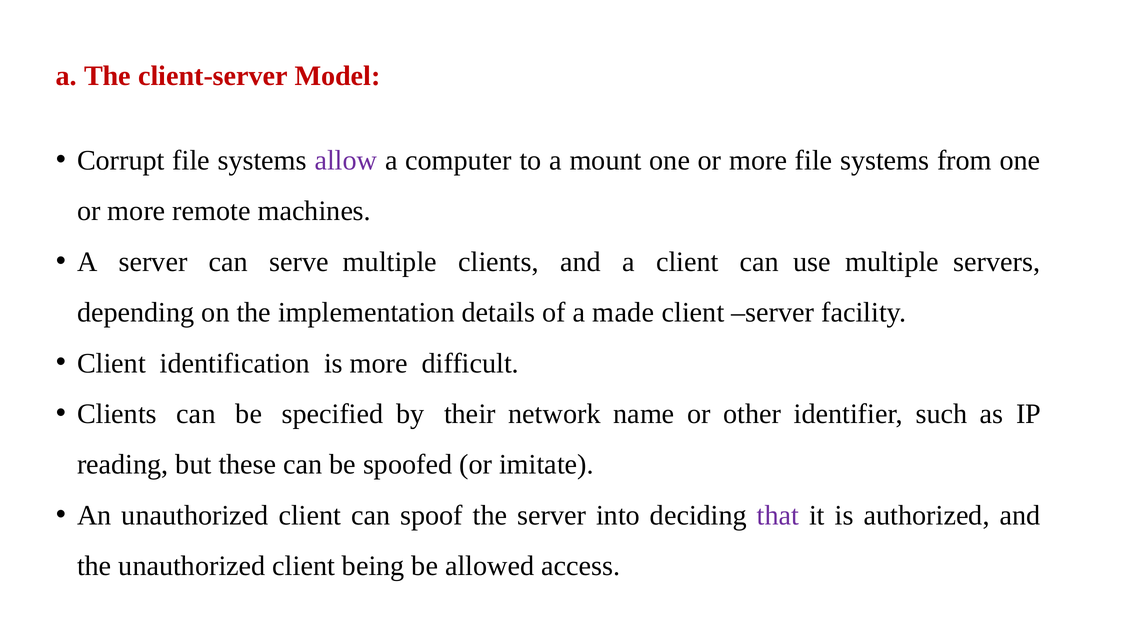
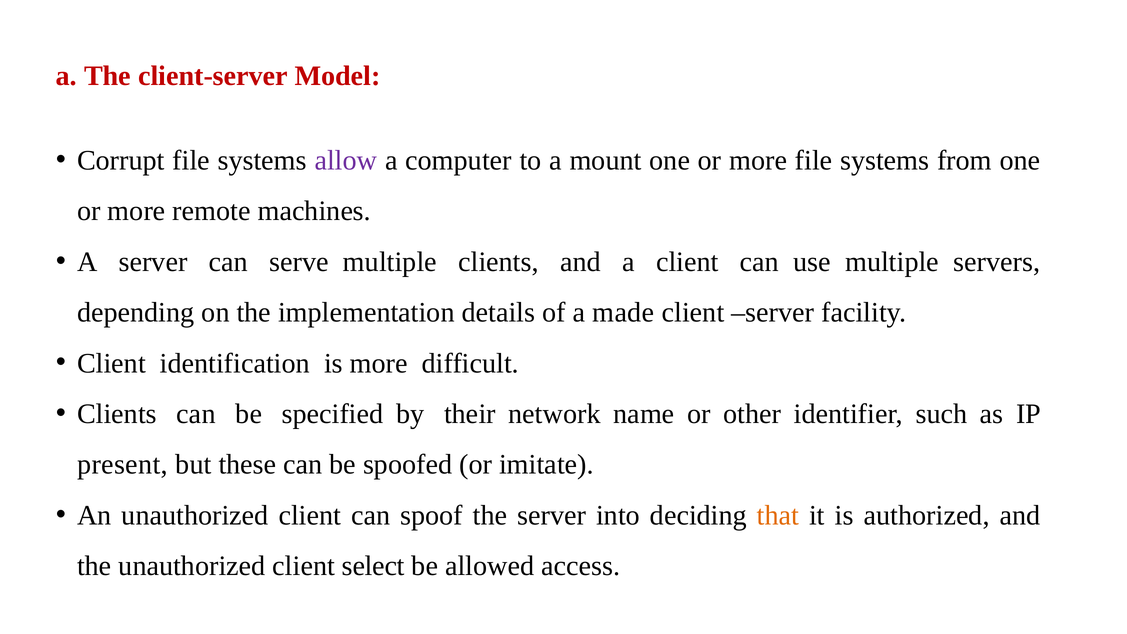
reading: reading -> present (123, 465)
that colour: purple -> orange (778, 515)
being: being -> select (373, 566)
